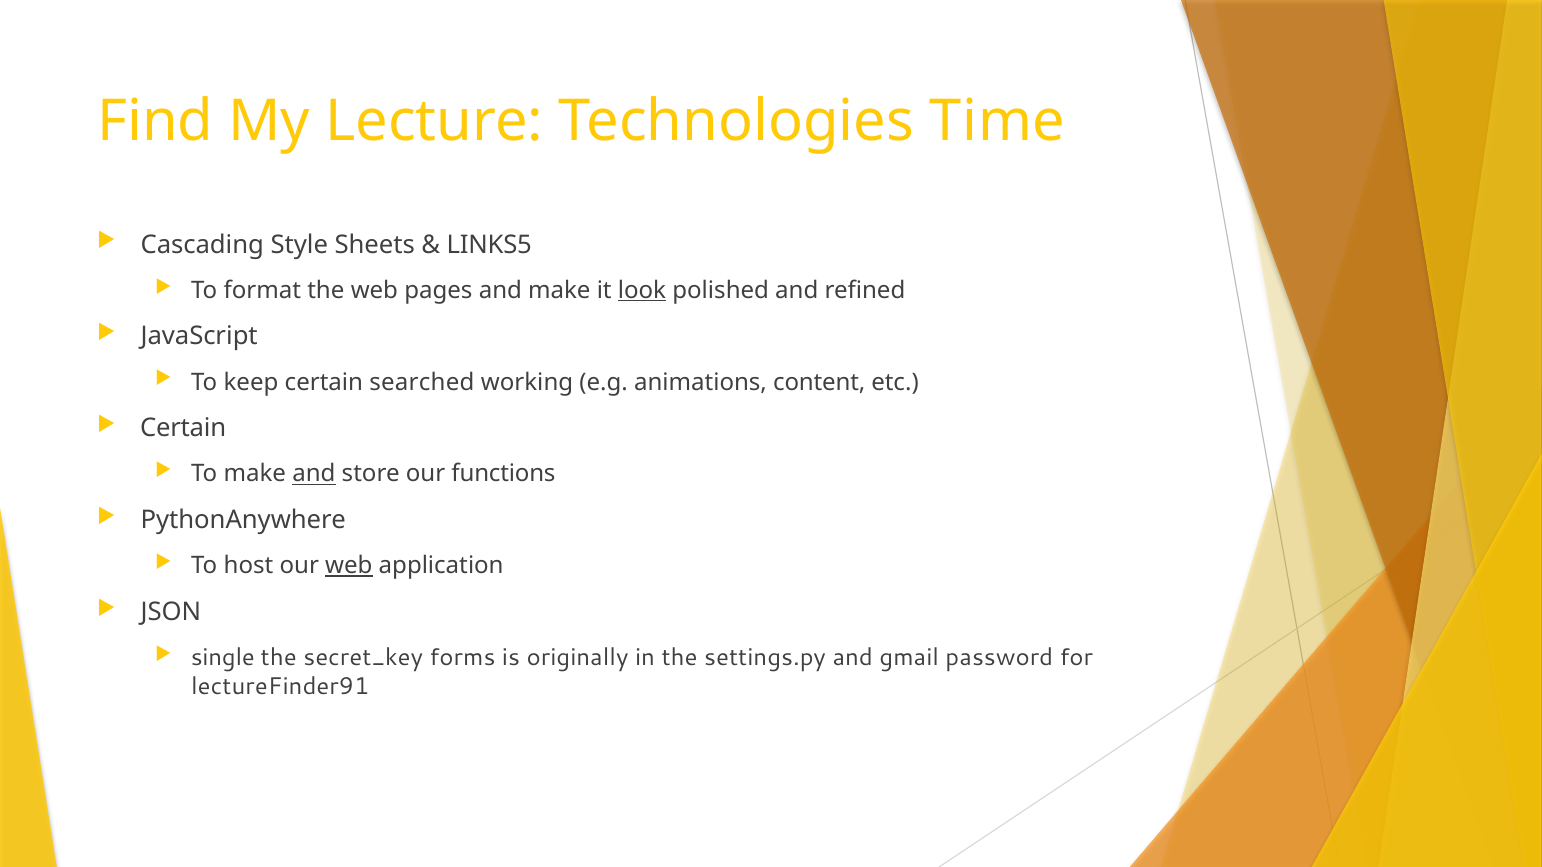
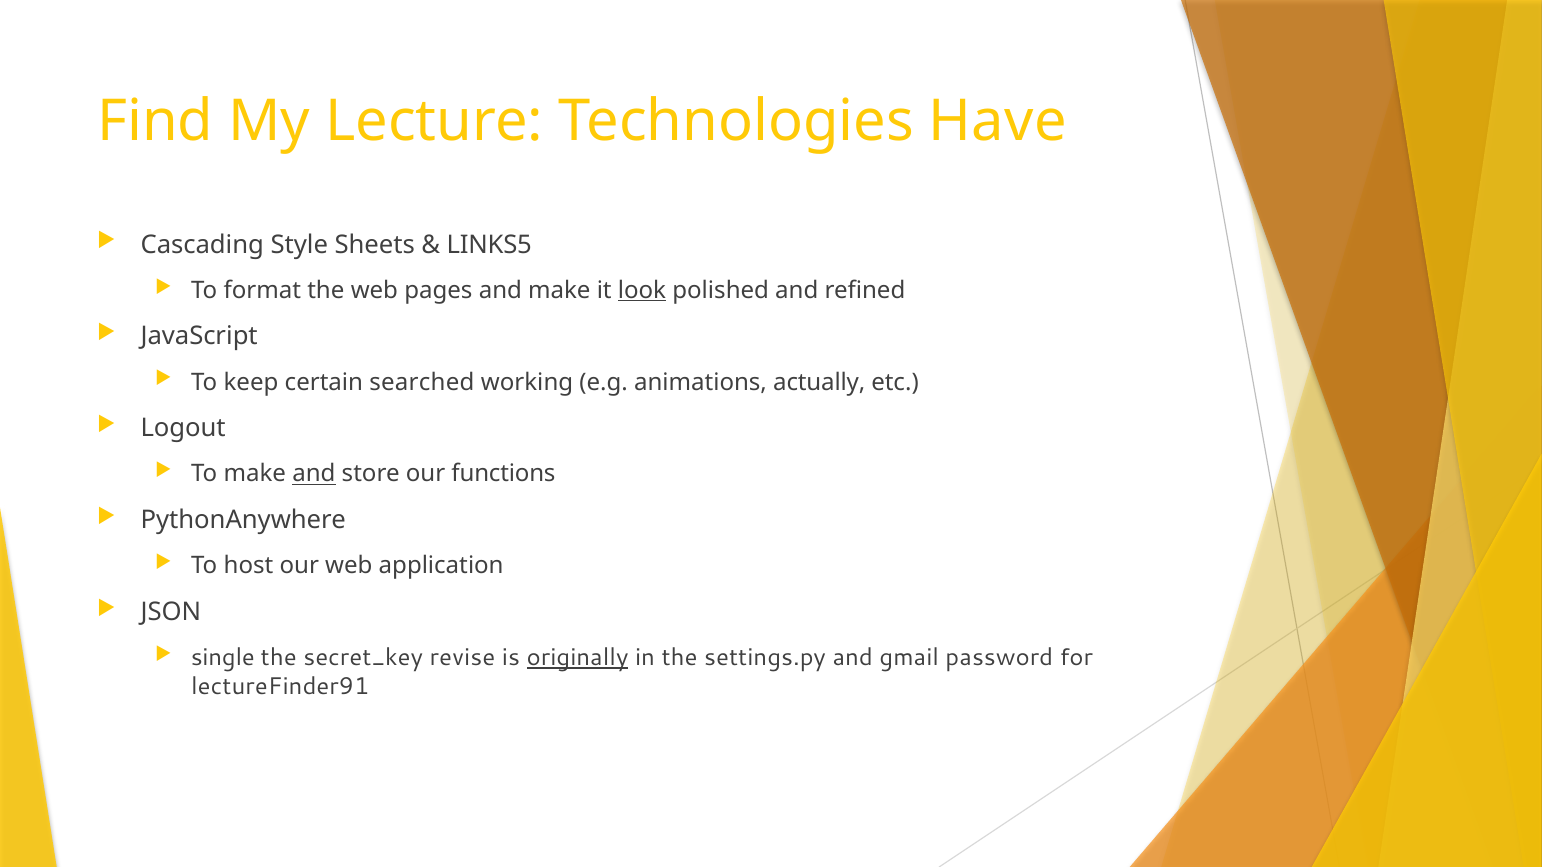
Time: Time -> Have (998, 122)
content: content -> actually (819, 382)
Certain: Certain -> Logout (183, 428)
web underline: present -> none (349, 566)
forms: forms -> revise (463, 658)
originally underline: none -> present (578, 658)
